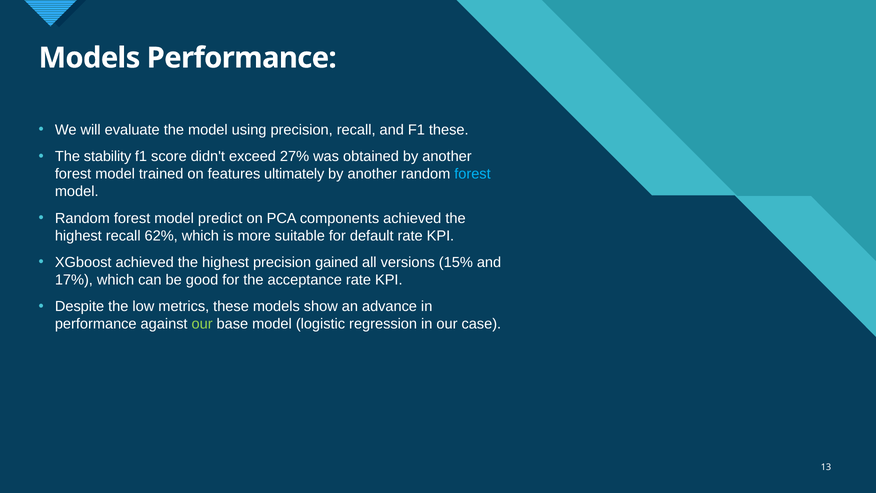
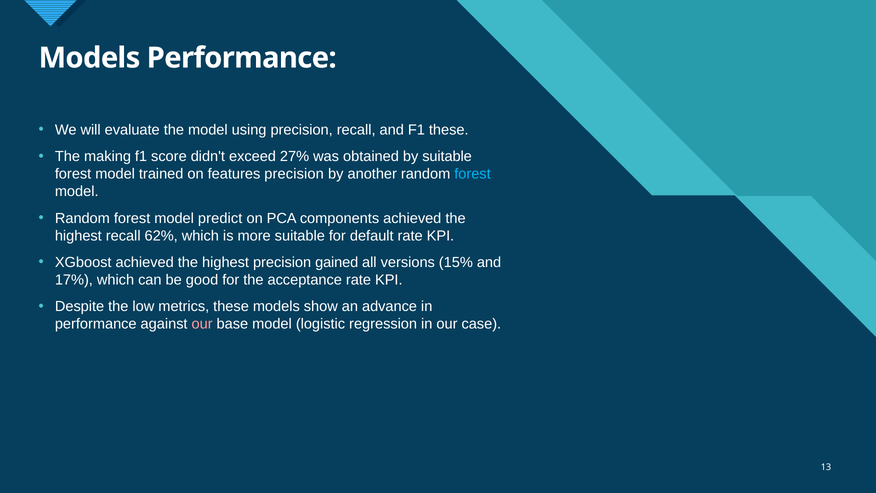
stability: stability -> making (108, 156)
obtained by another: another -> suitable (447, 156)
features ultimately: ultimately -> precision (294, 174)
our colour: light green -> pink (202, 324)
